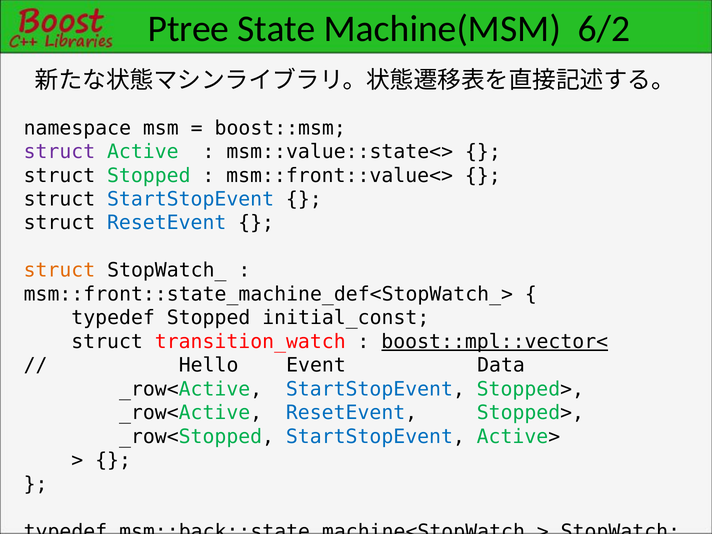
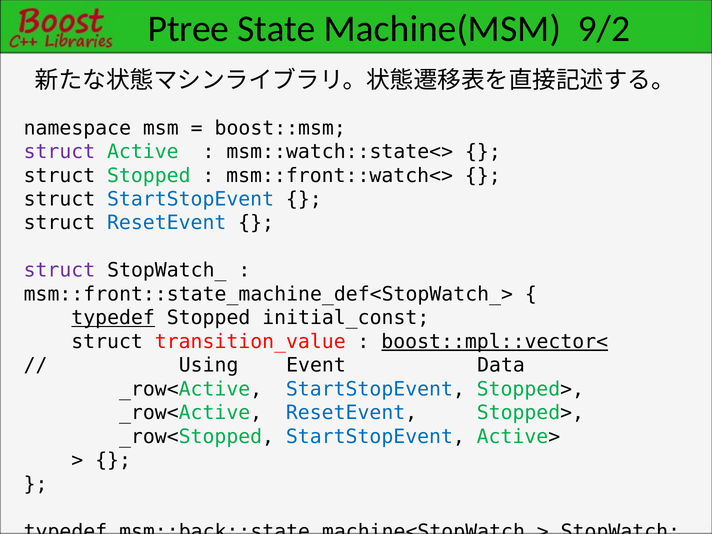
6/2: 6/2 -> 9/2 (604, 29)
msm::value::state<>: msm::value::state<> -> msm::watch::state<> (340, 152)
msm::front::value<>: msm::front::value<> -> msm::front::watch<> (340, 175)
struct colour: orange -> purple (59, 270)
typedef underline: none -> present (113, 318)
transition_watch: transition_watch -> transition_value (250, 342)
Hello: Hello -> Using (209, 365)
